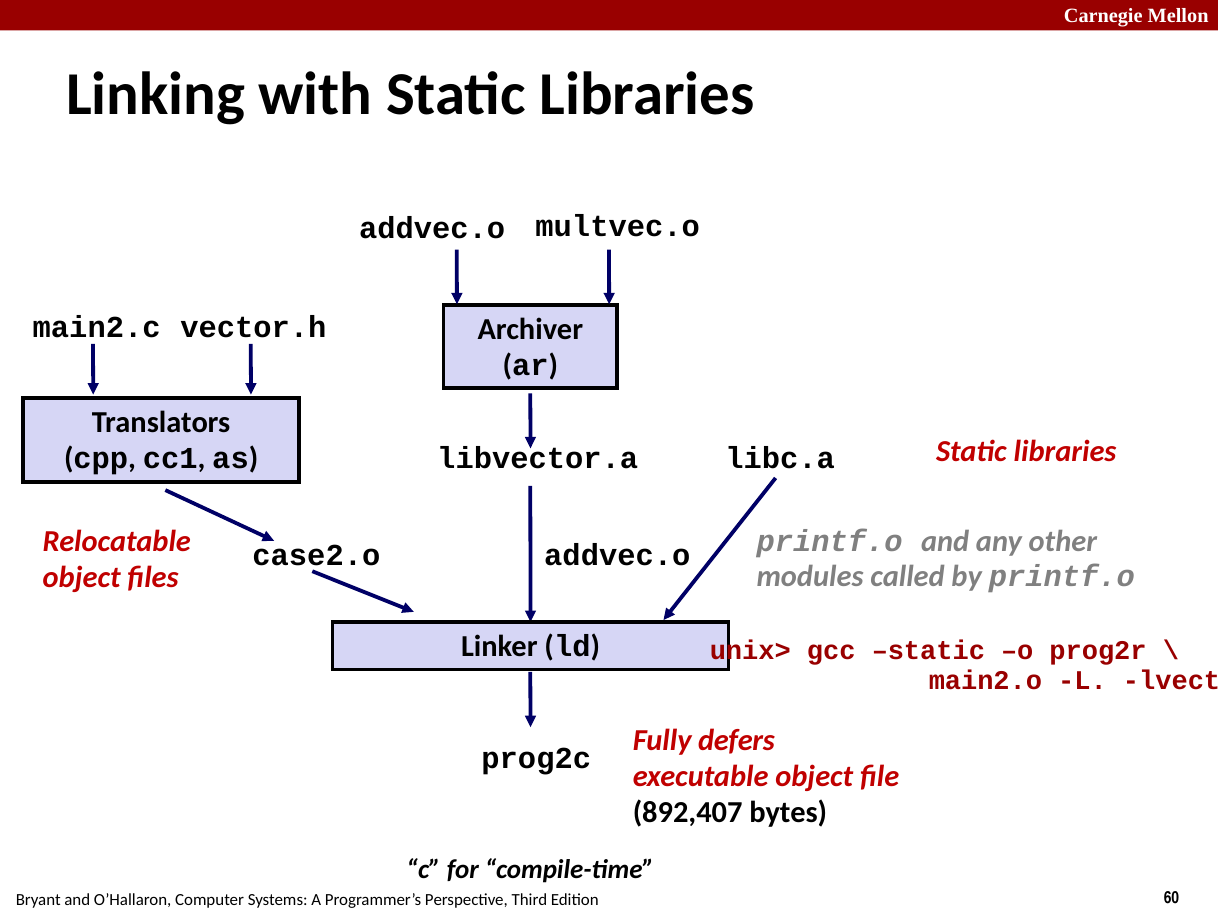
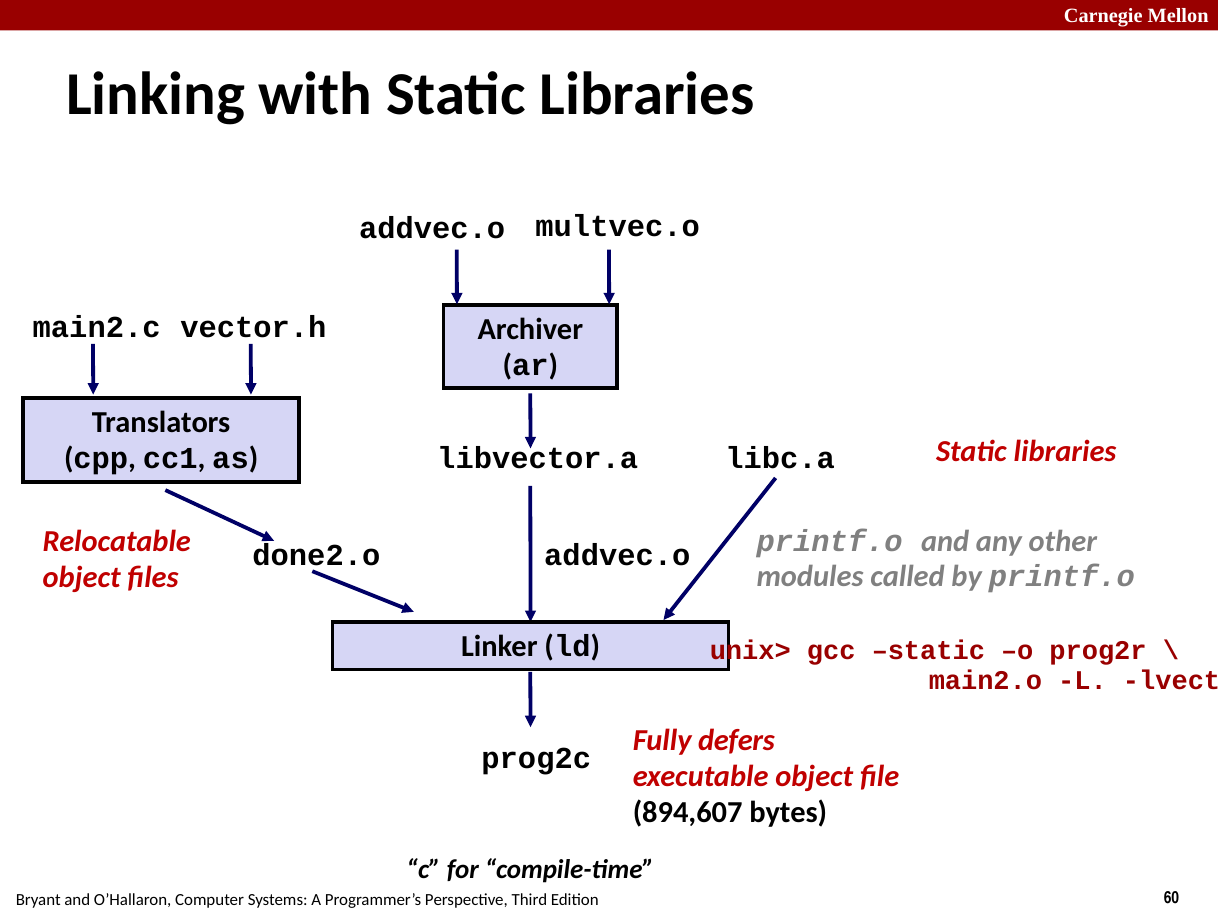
case2.o: case2.o -> done2.o (316, 556)
892,407: 892,407 -> 894,607 (688, 813)
